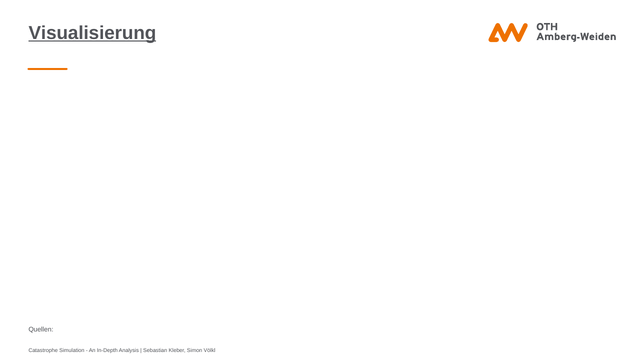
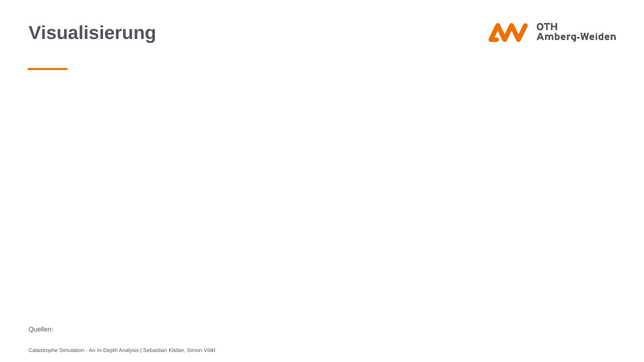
Visualisierung underline: present -> none (92, 33)
